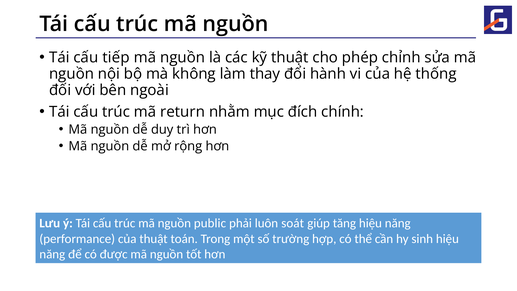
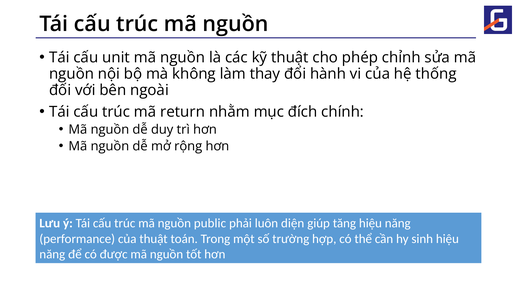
tiếp: tiếp -> unit (116, 57)
soát: soát -> diện (293, 223)
